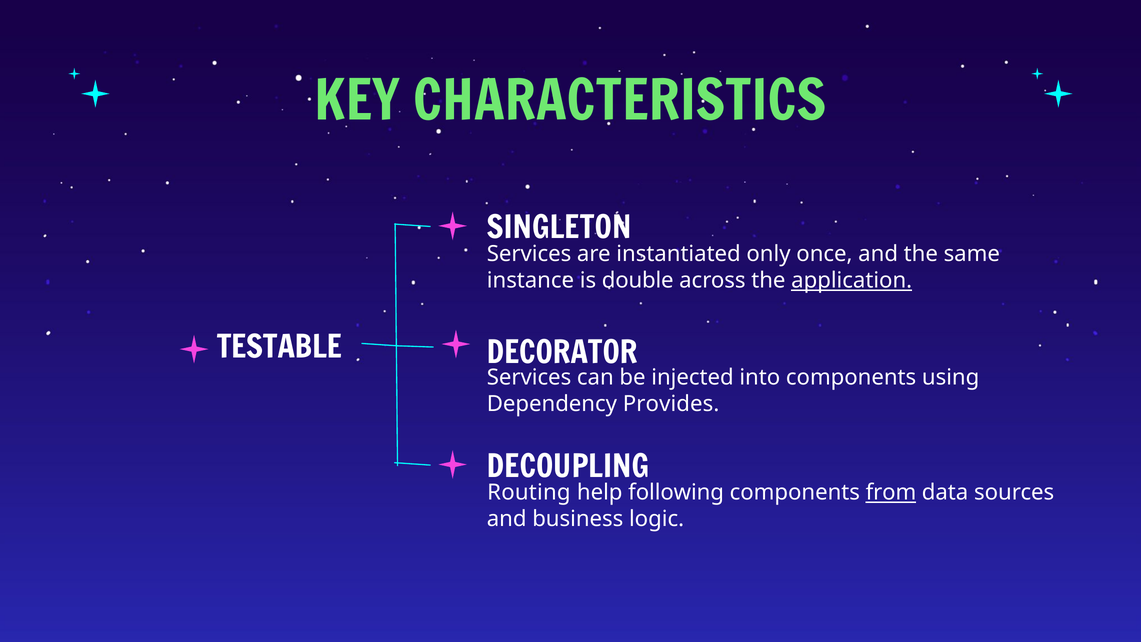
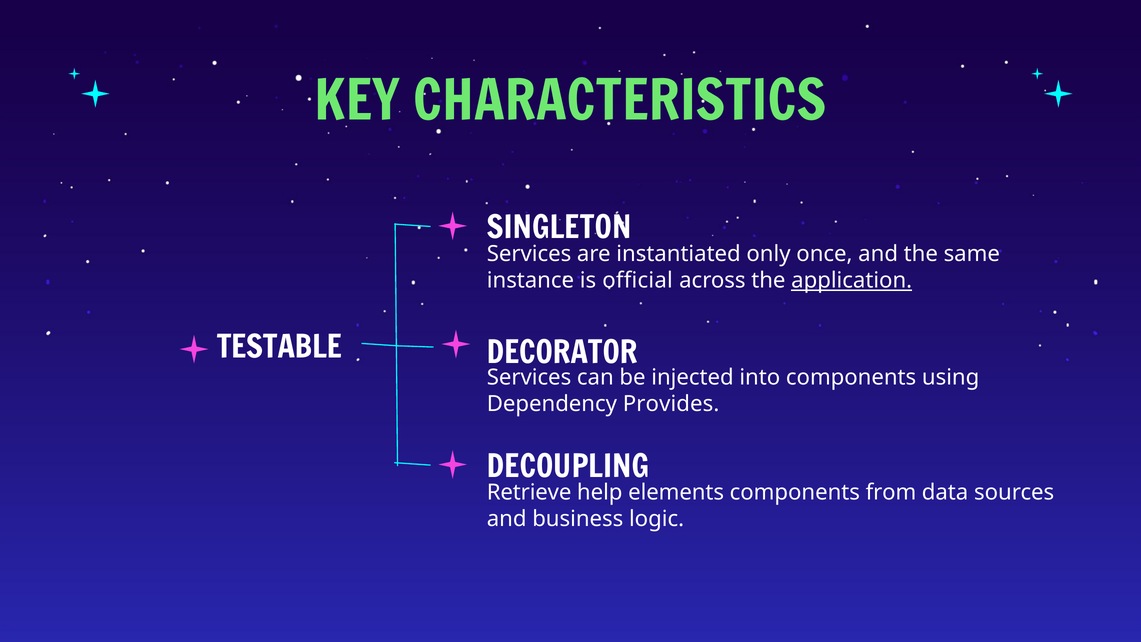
double: double -> official (638, 280)
Routing: Routing -> Retrieve (529, 492)
following: following -> elements (676, 492)
from underline: present -> none (891, 492)
